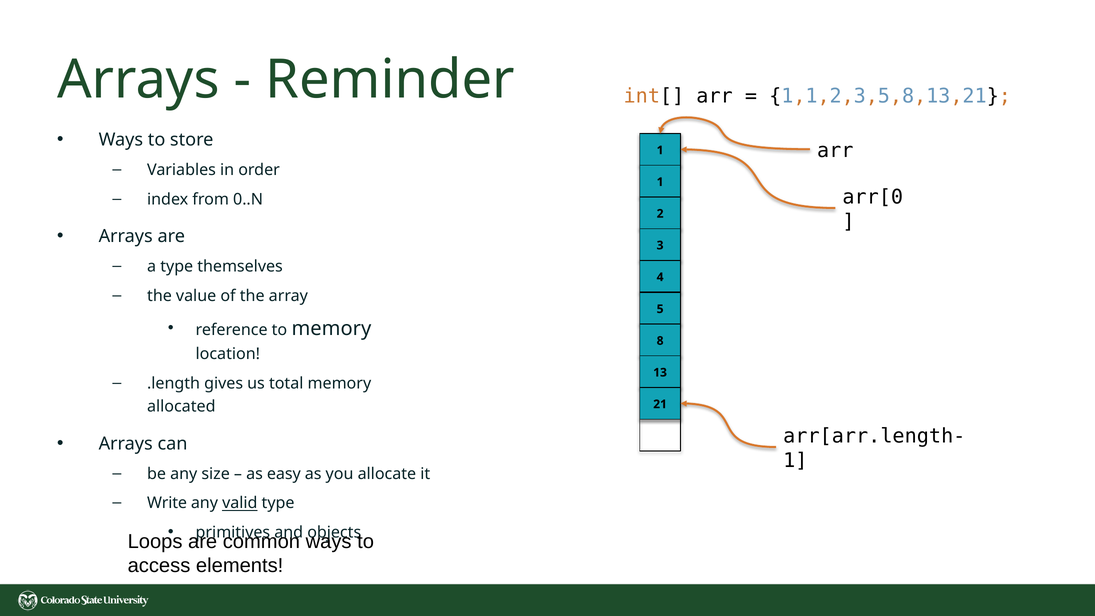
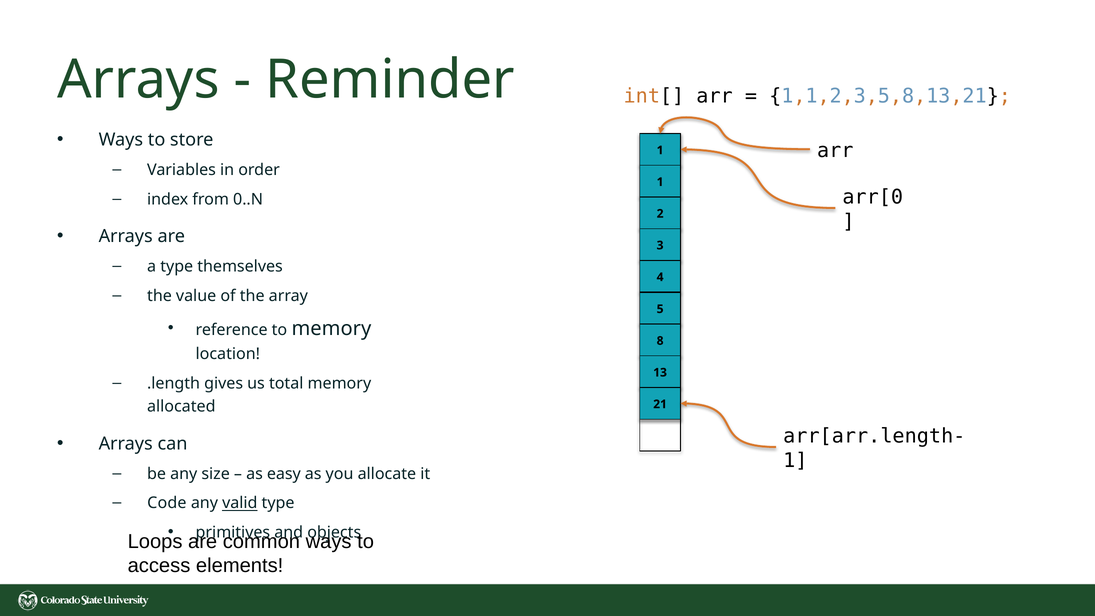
Write: Write -> Code (167, 503)
